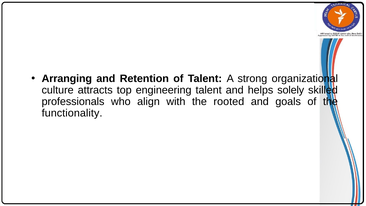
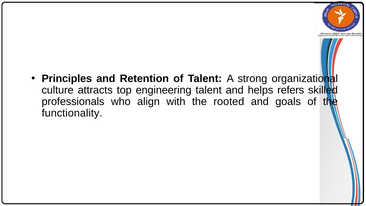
Arranging: Arranging -> Principles (67, 79)
solely: solely -> refers (291, 90)
